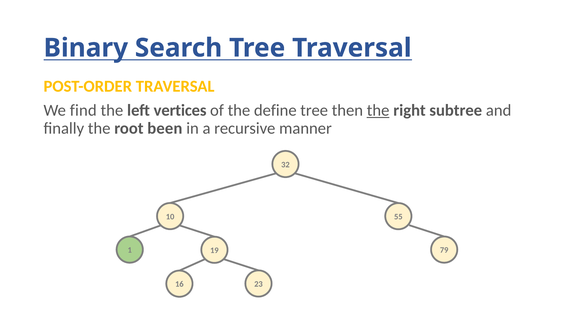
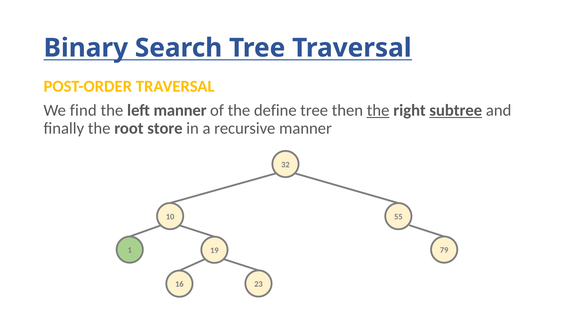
left vertices: vertices -> manner (180, 110)
subtree underline: none -> present (456, 110)
been: been -> store (165, 128)
